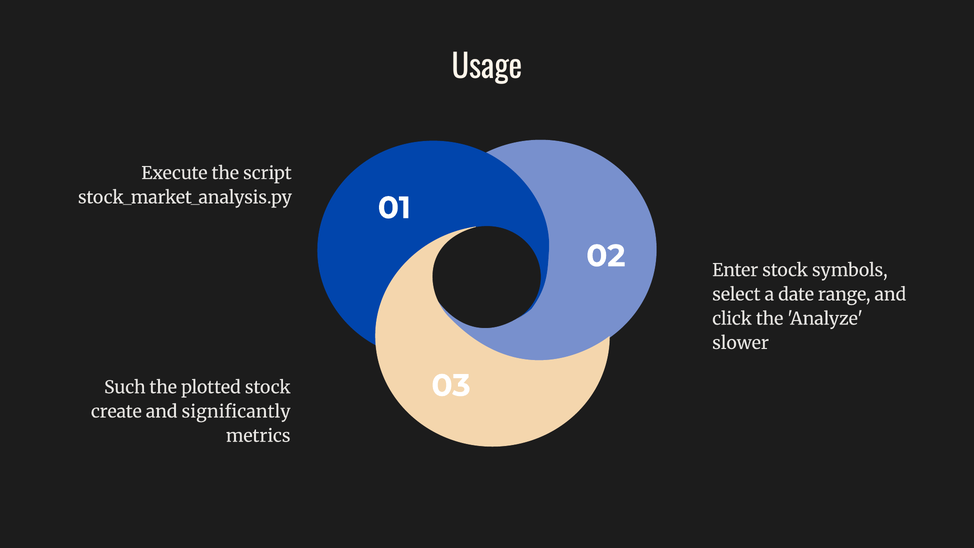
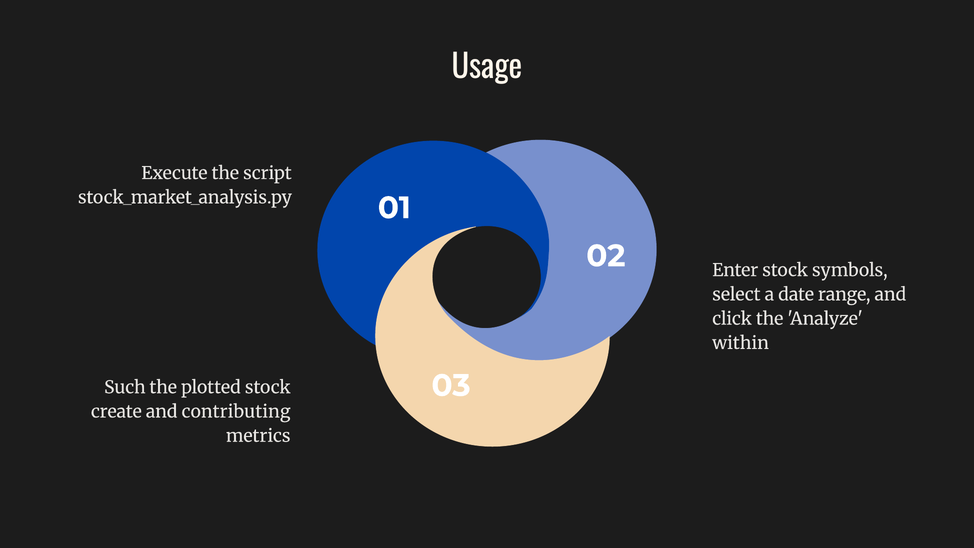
slower: slower -> within (741, 343)
significantly: significantly -> contributing (236, 412)
